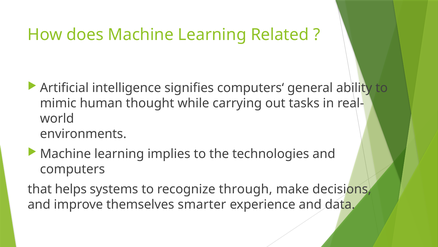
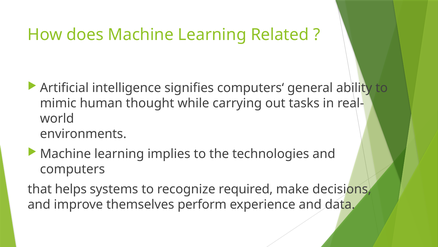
through: through -> required (246, 189)
smarter: smarter -> perform (202, 204)
